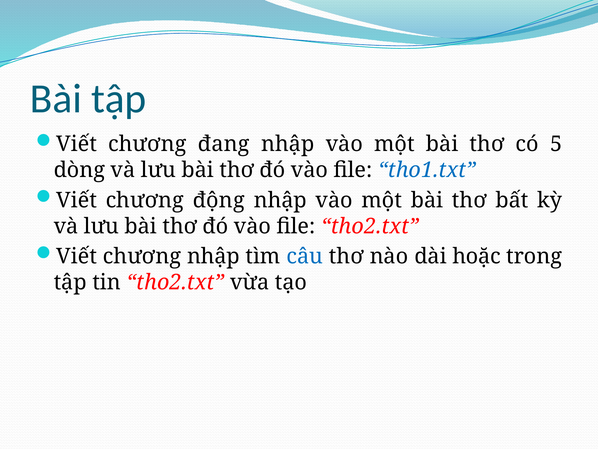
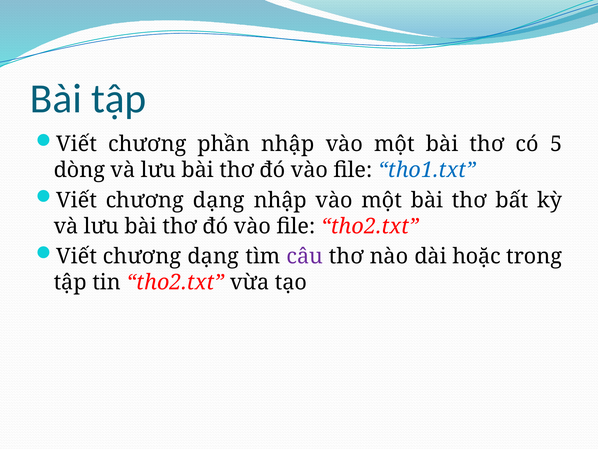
đang: đang -> phần (224, 144)
động: động -> dạng (219, 200)
nhập: nhập -> dạng (213, 256)
câu colour: blue -> purple (305, 256)
